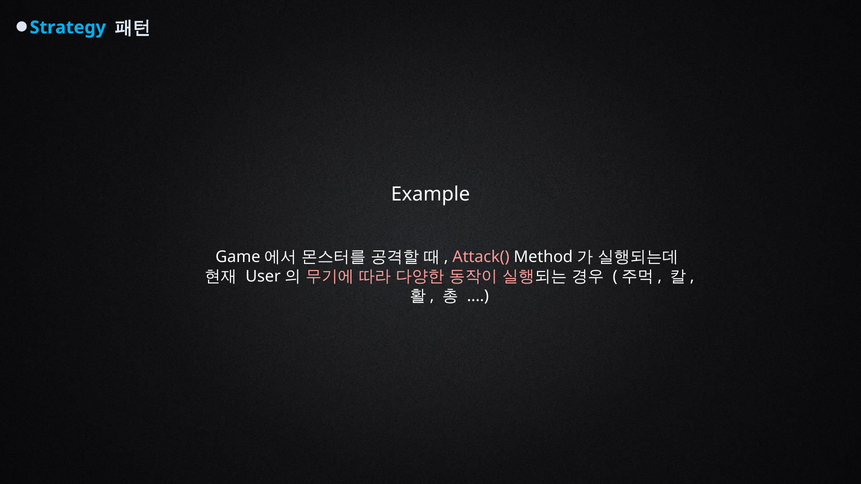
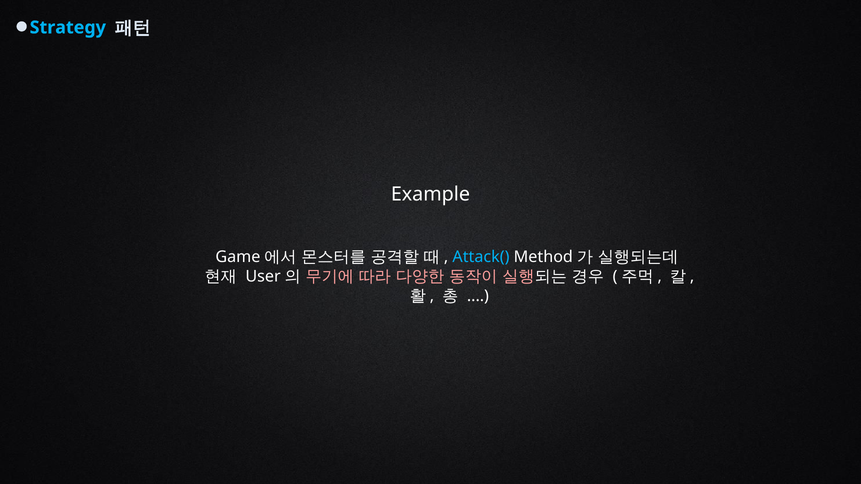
Attack( colour: pink -> light blue (481, 257)
